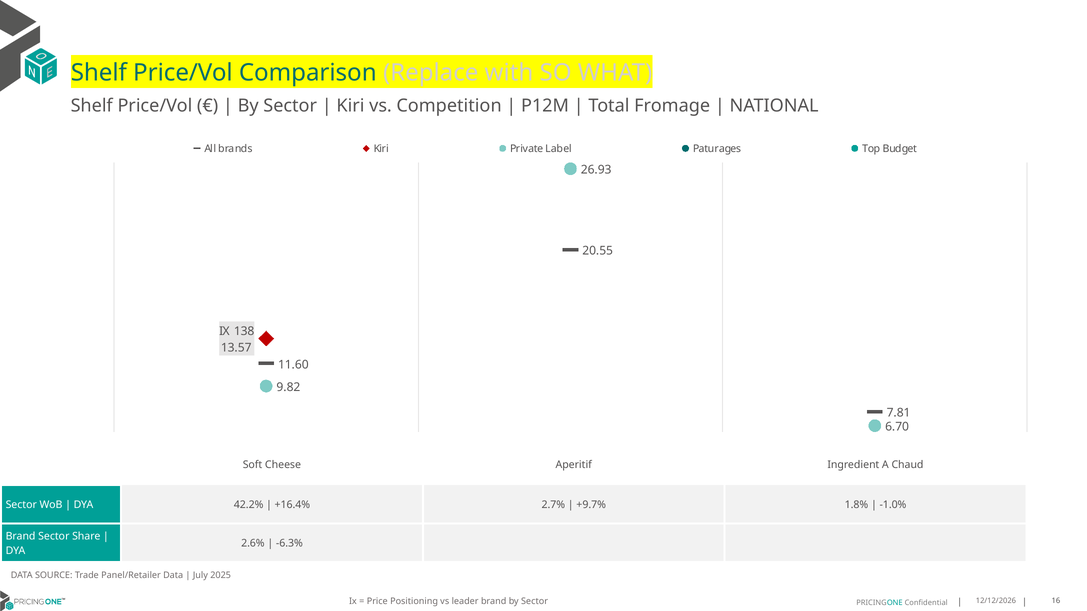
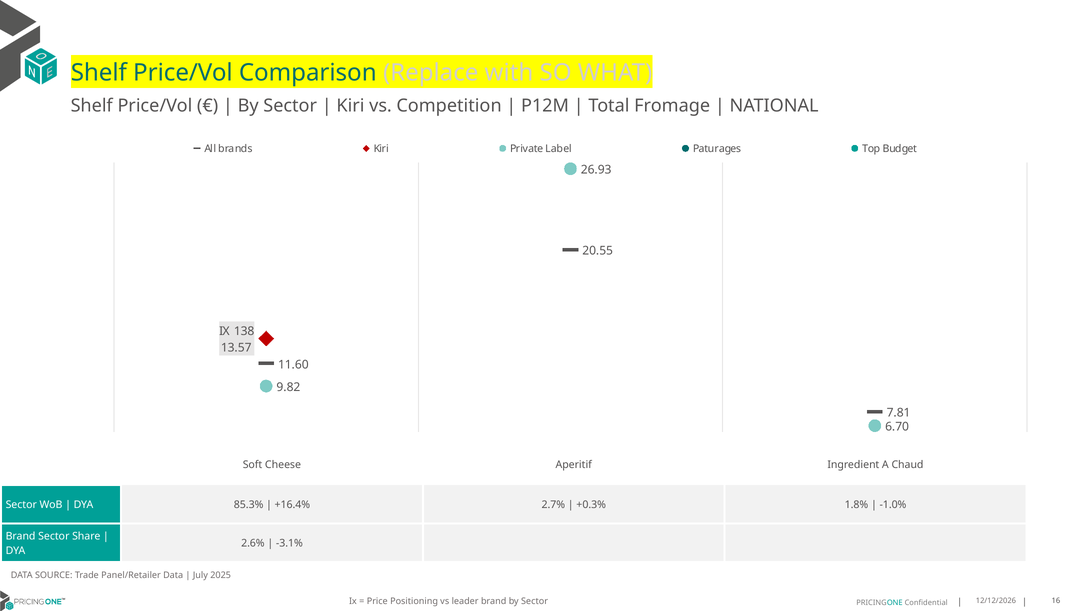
42.2%: 42.2% -> 85.3% (249, 505)
+9.7%: +9.7% -> +0.3% (591, 505)
-6.3%: -6.3% -> -3.1% (289, 544)
